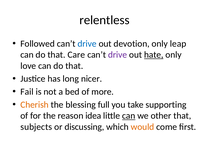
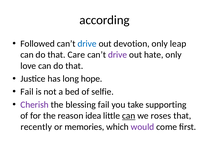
relentless: relentless -> according (104, 20)
hate underline: present -> none (154, 55)
nicer: nicer -> hope (92, 79)
more: more -> selfie (103, 92)
Cherish colour: orange -> purple (35, 105)
blessing full: full -> fail (104, 105)
other: other -> roses (161, 116)
subjects: subjects -> recently (36, 127)
discussing: discussing -> memories (84, 127)
would colour: orange -> purple (142, 127)
